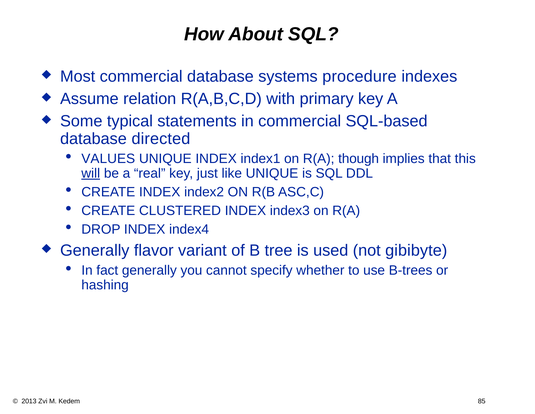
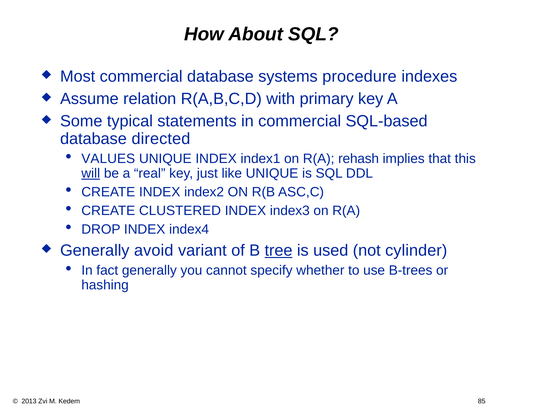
though: though -> rehash (359, 159)
flavor: flavor -> avoid (154, 250)
tree underline: none -> present (279, 250)
gibibyte: gibibyte -> cylinder (416, 250)
